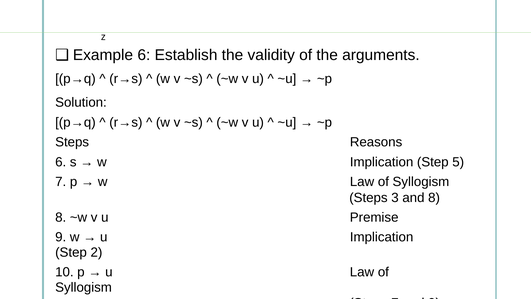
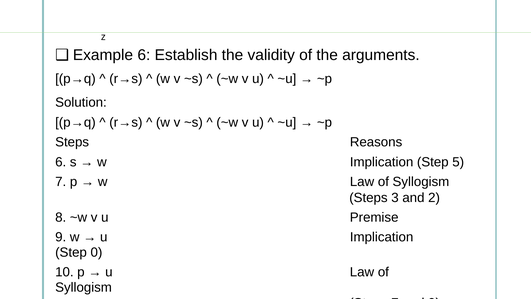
and 8: 8 -> 2 (434, 197)
2: 2 -> 0 (96, 252)
